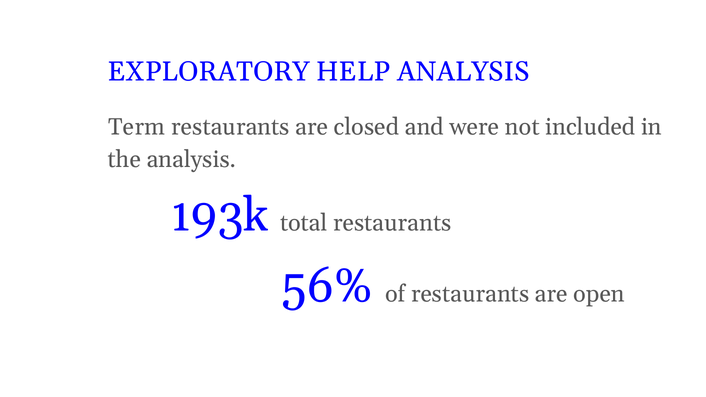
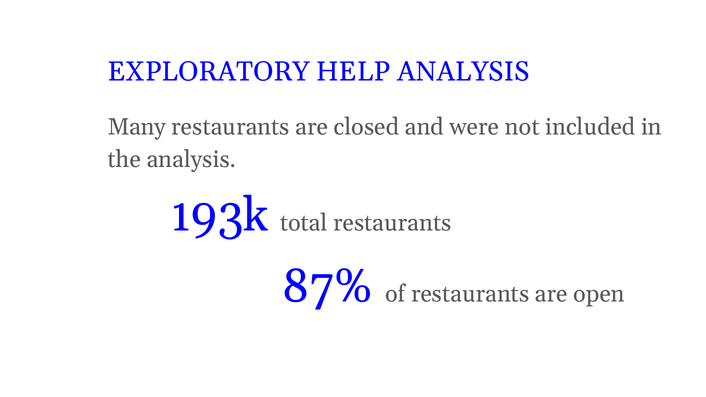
Term: Term -> Many (137, 127)
56%: 56% -> 87% (327, 286)
